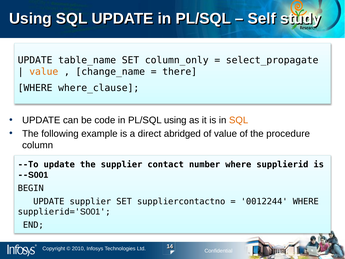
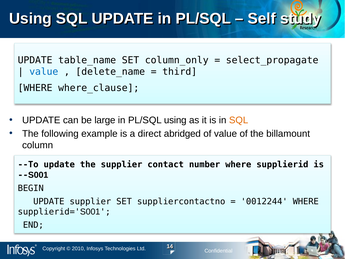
value colour: orange -> blue (44, 72)
change_name: change_name -> delete_name (110, 72)
there: there -> third (180, 72)
code: code -> large (105, 120)
procedure: procedure -> billamount (288, 133)
